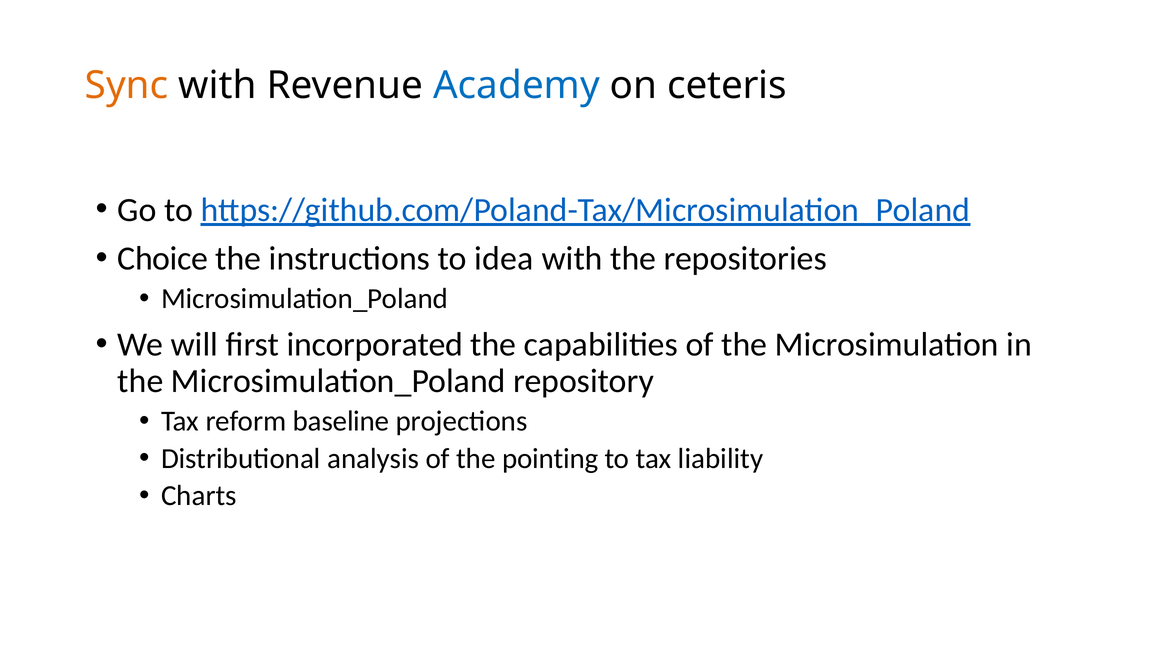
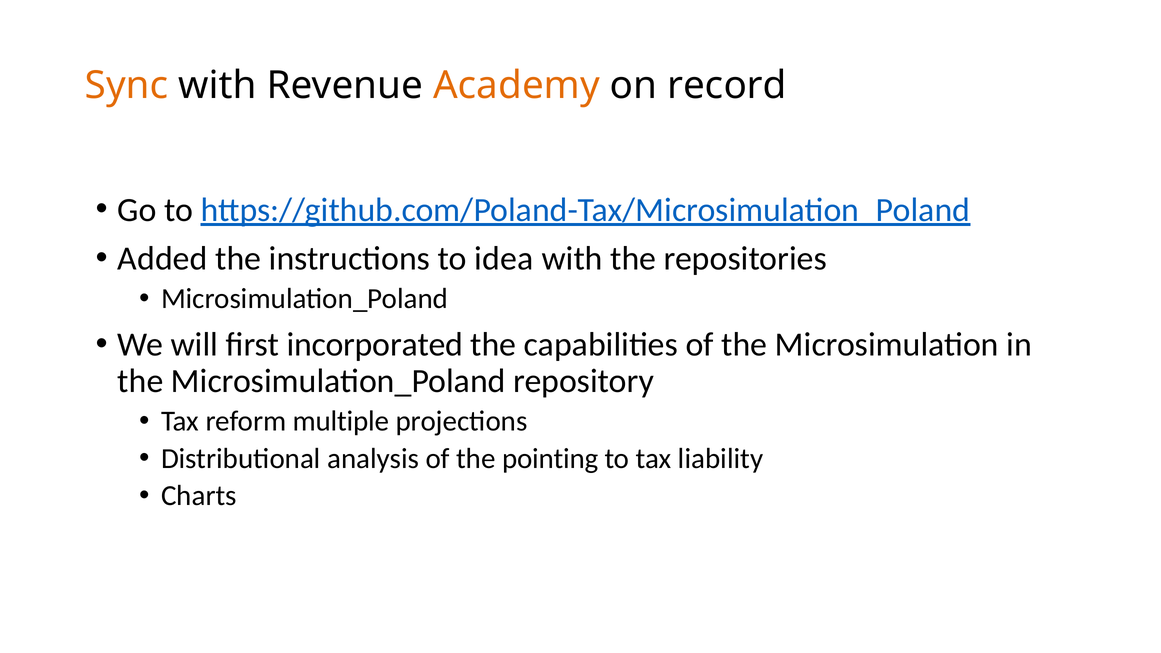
Academy colour: blue -> orange (516, 85)
ceteris: ceteris -> record (727, 85)
Choice: Choice -> Added (163, 259)
baseline: baseline -> multiple (341, 421)
